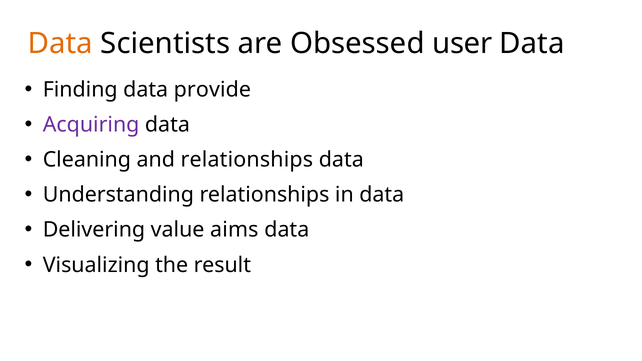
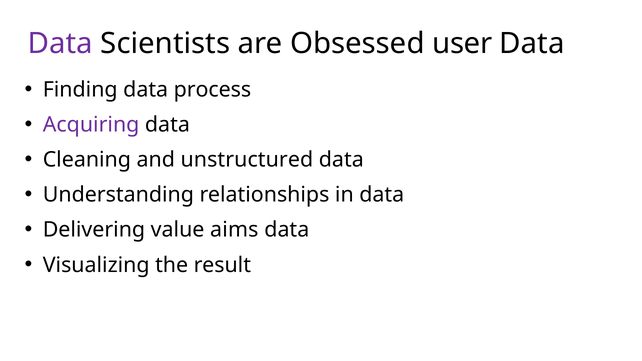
Data colour: orange -> purple (60, 44)
provide: provide -> process (212, 90)
and relationships: relationships -> unstructured (247, 160)
